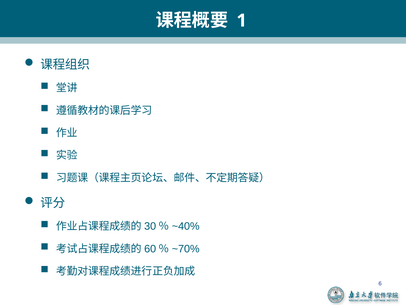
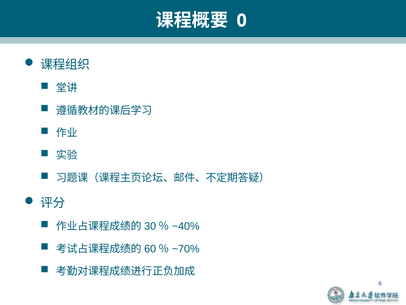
1: 1 -> 0 (242, 21)
